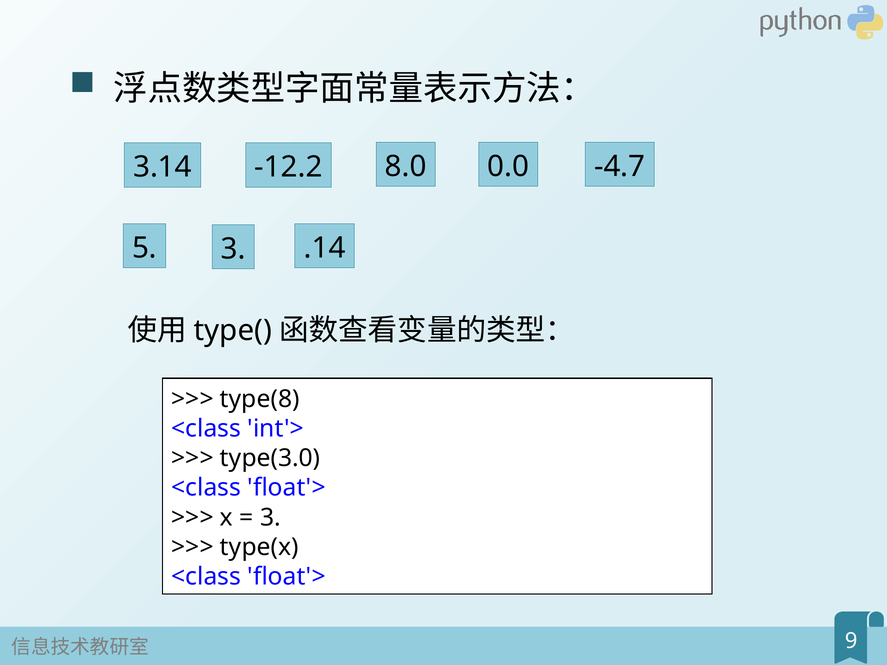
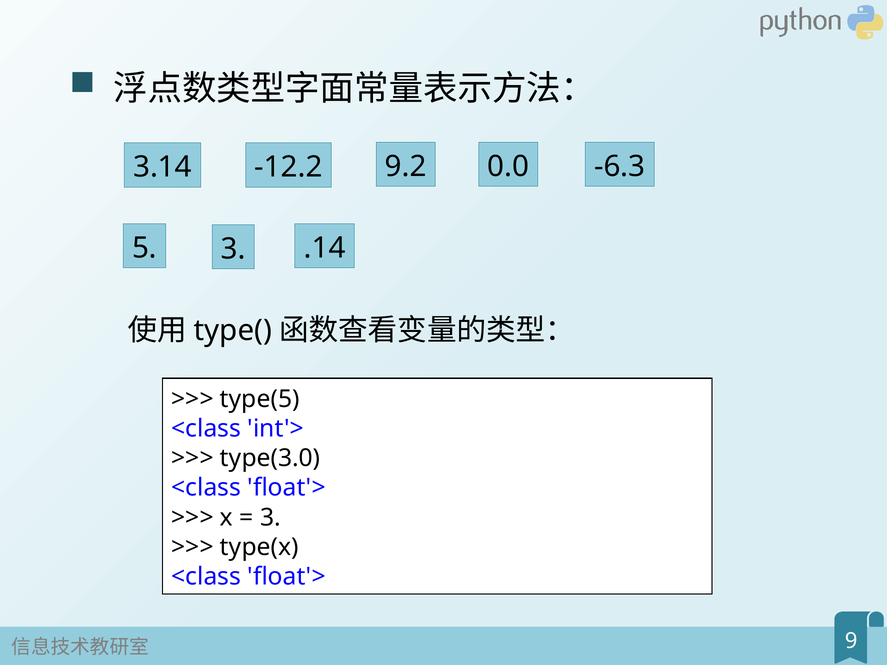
8.0: 8.0 -> 9.2 (406, 166)
-4.7: -4.7 -> -6.3 (620, 166)
type(8: type(8 -> type(5 (260, 399)
